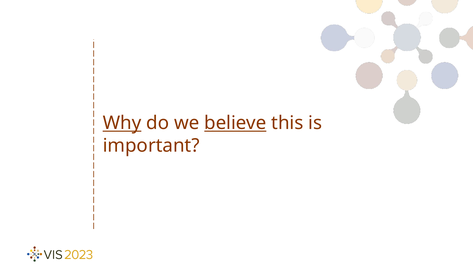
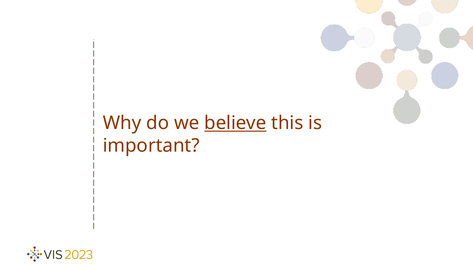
Why underline: present -> none (122, 123)
